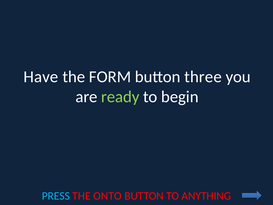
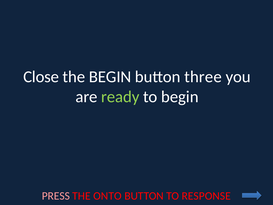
Have: Have -> Close (41, 77)
the FORM: FORM -> BEGIN (110, 77)
PRESS colour: light blue -> pink (56, 196)
ANYTHING: ANYTHING -> RESPONSE (206, 196)
